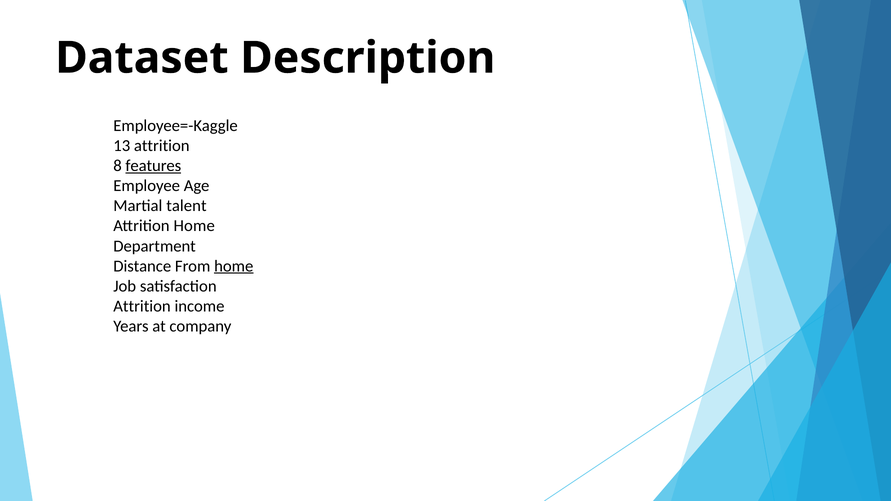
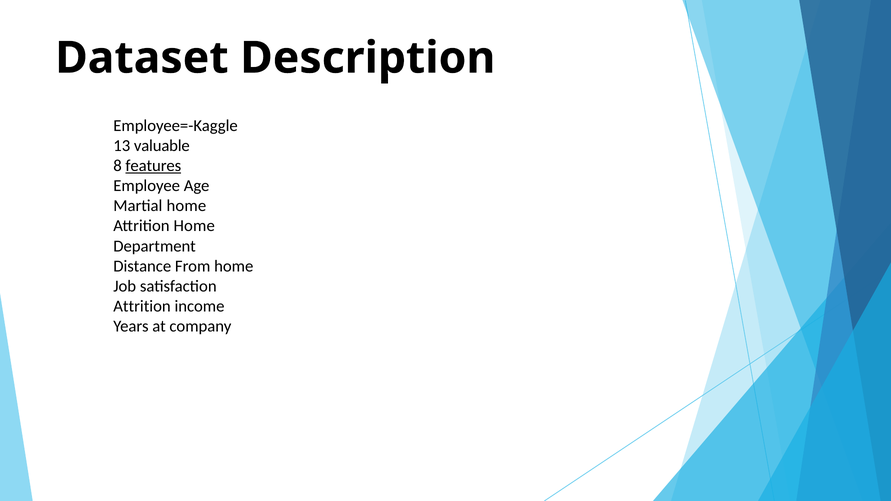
13 attrition: attrition -> valuable (162, 146)
Martial talent: talent -> home (186, 206)
home underline: present -> none (234, 266)
